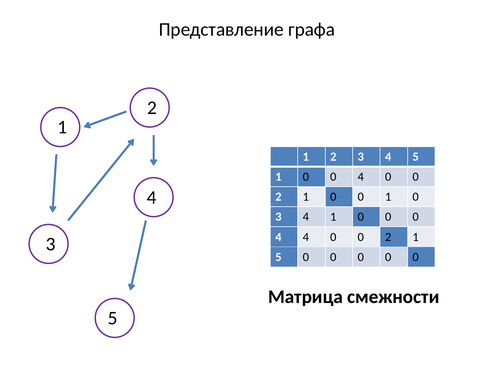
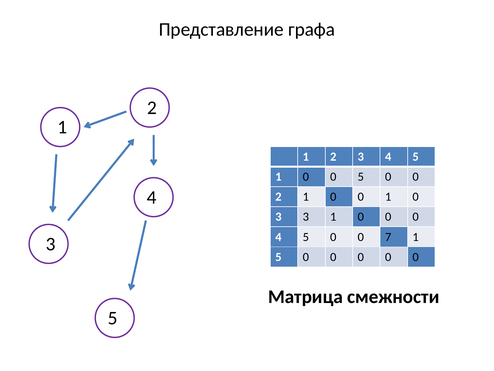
1 0 0 4: 4 -> 5 (361, 177)
4: 4 -> 3 (306, 217)
4: 4 -> 5 (306, 237)
2: 2 -> 7 (388, 237)
